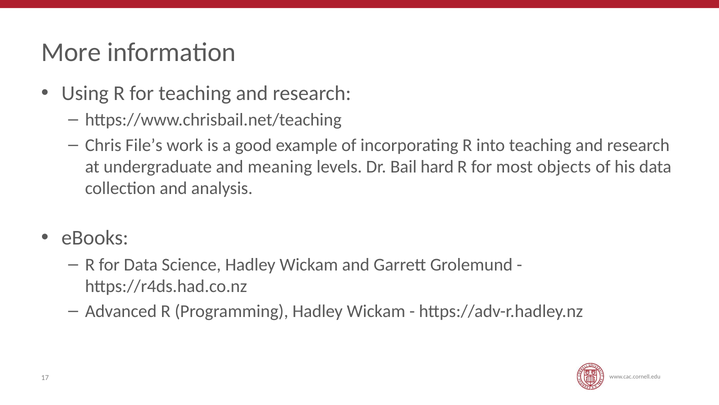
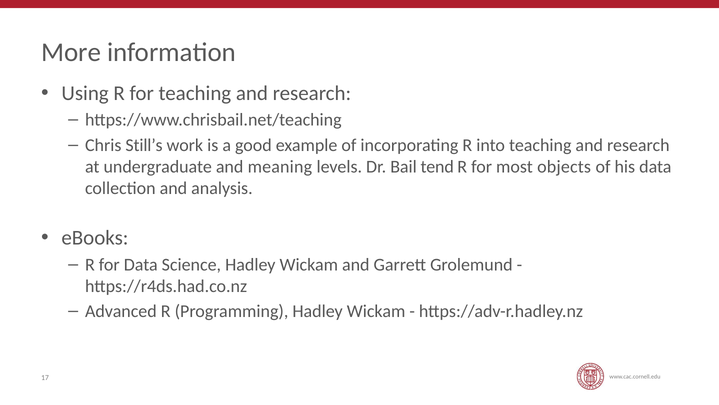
File’s: File’s -> Still’s (144, 145)
hard: hard -> tend (437, 167)
